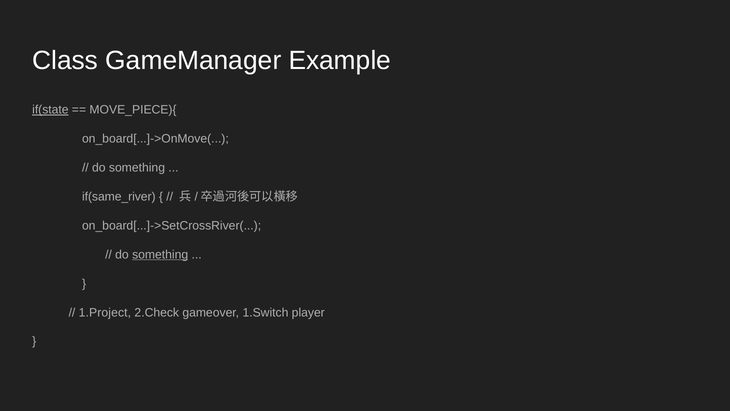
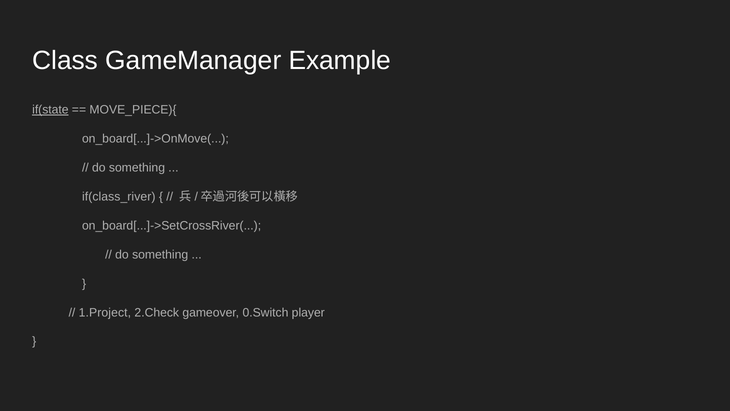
if(same_river: if(same_river -> if(class_river (119, 196)
something underline: present -> none (160, 254)
1.Switch: 1.Switch -> 0.Switch (265, 312)
